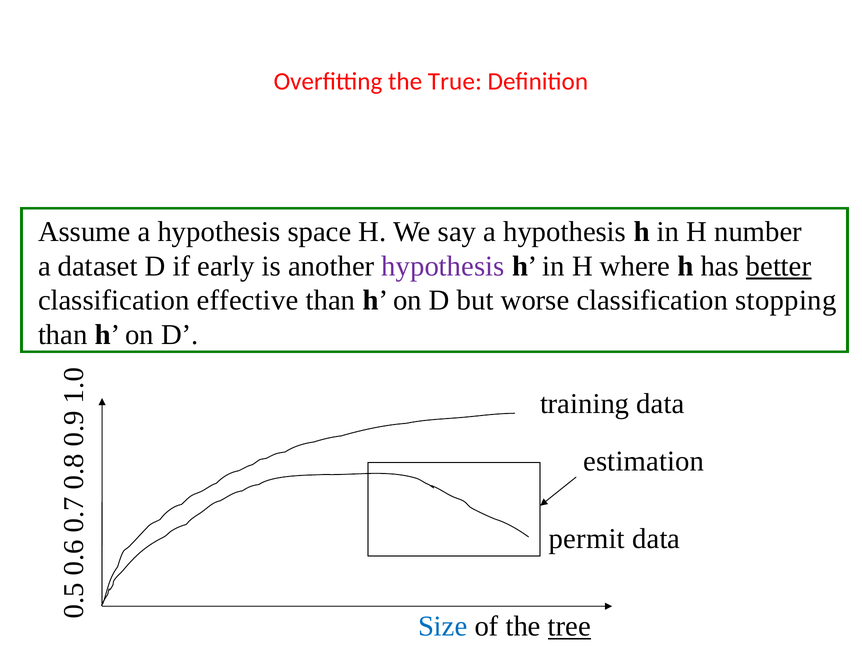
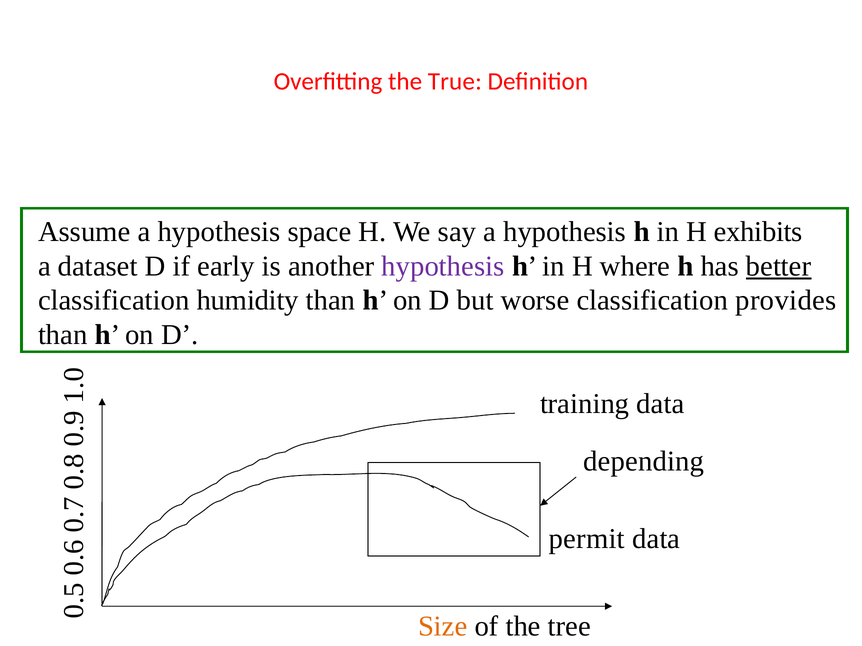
number: number -> exhibits (758, 232)
effective: effective -> humidity (248, 301)
stopping: stopping -> provides (786, 301)
estimation: estimation -> depending (644, 462)
Size colour: blue -> orange (443, 627)
tree underline: present -> none (569, 627)
